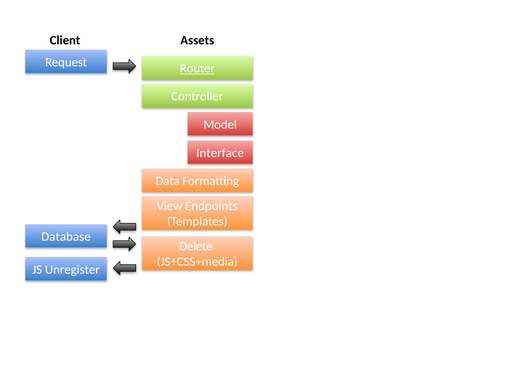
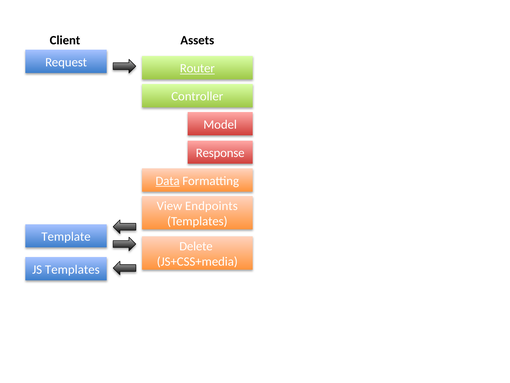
Interface: Interface -> Response (220, 153)
Data underline: none -> present (168, 181)
Database: Database -> Template (66, 236)
JS Unregister: Unregister -> Templates (72, 269)
